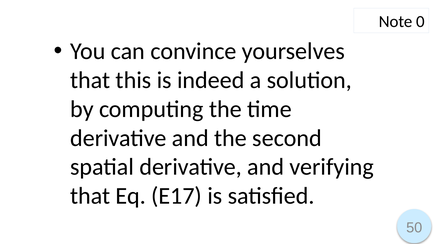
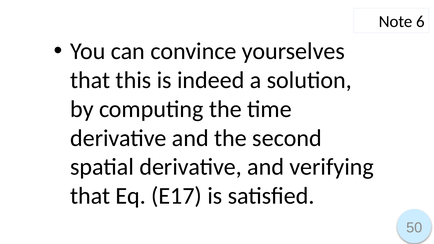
0: 0 -> 6 (420, 22)
